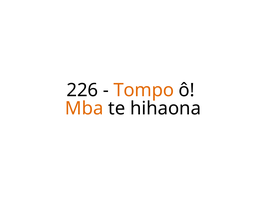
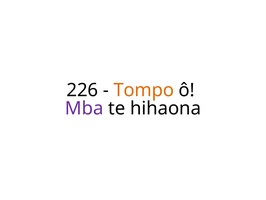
Mba colour: orange -> purple (84, 108)
